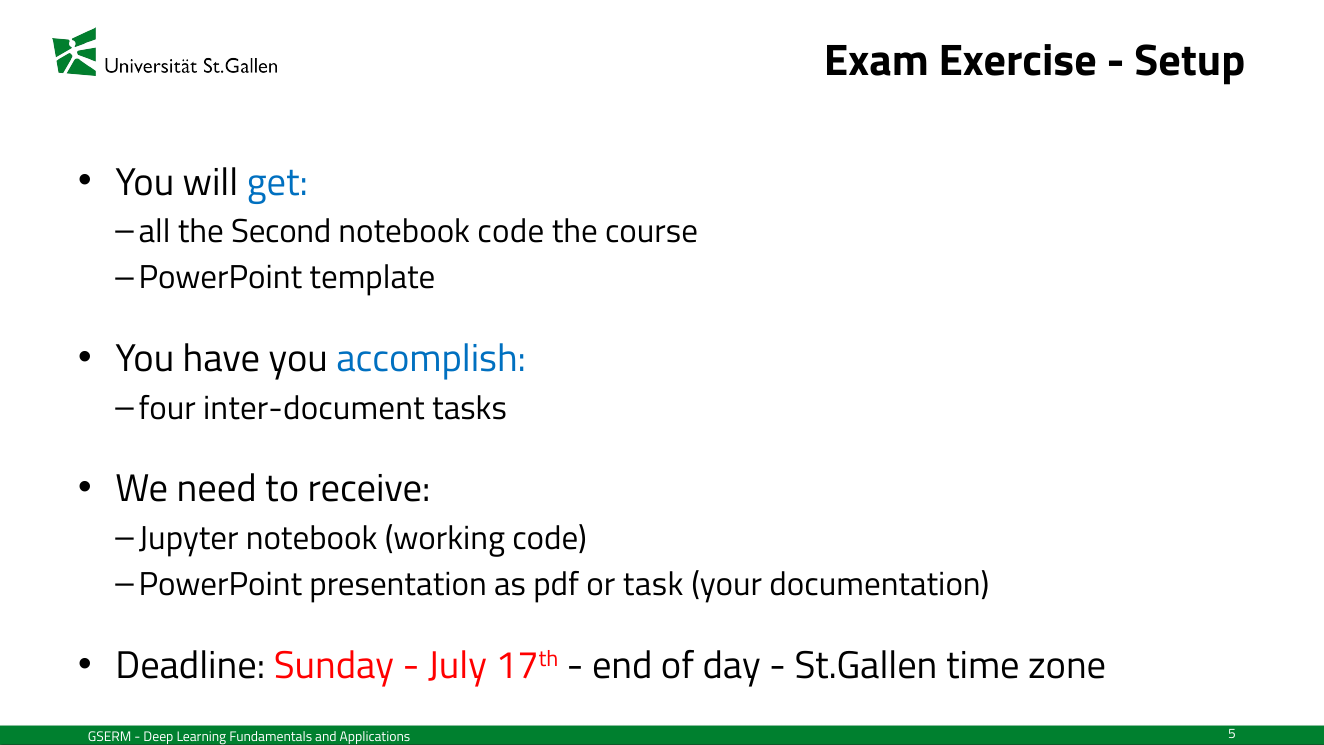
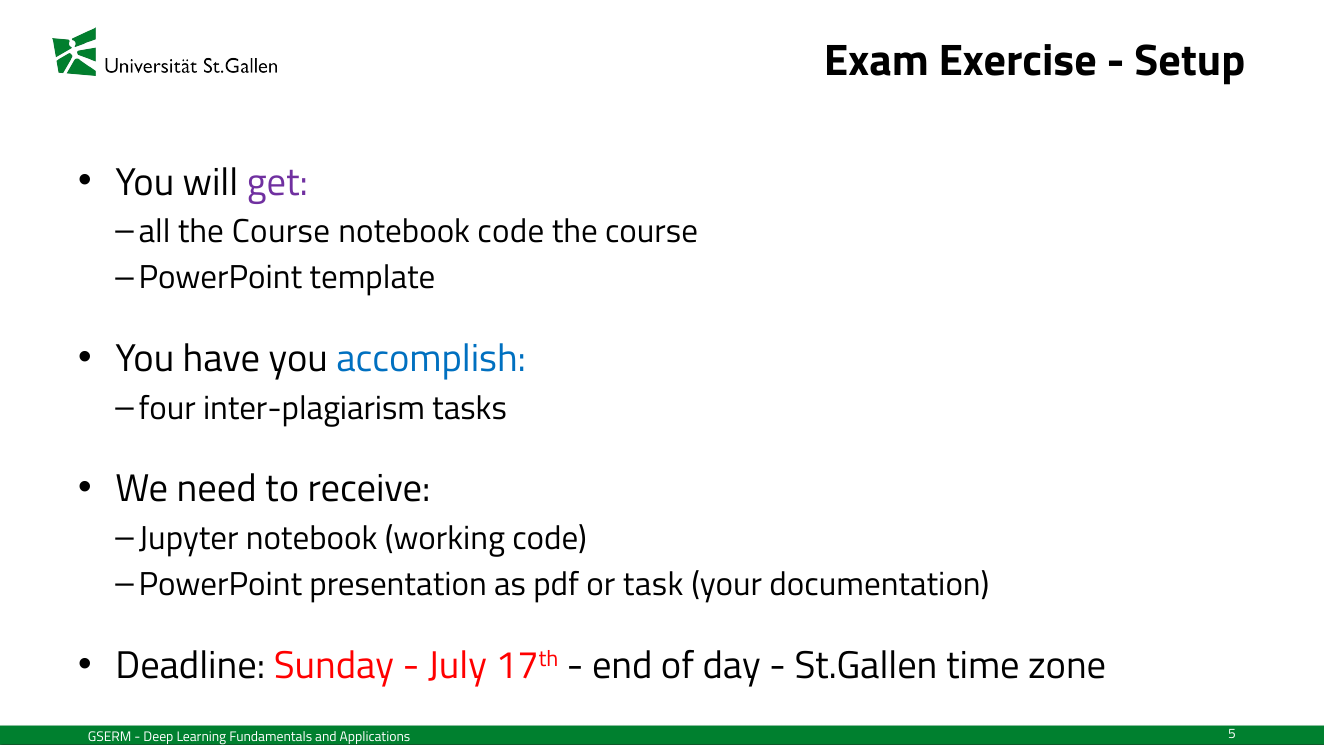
get colour: blue -> purple (277, 182)
all the Second: Second -> Course (281, 232)
inter-document: inter-document -> inter-plagiarism (314, 408)
